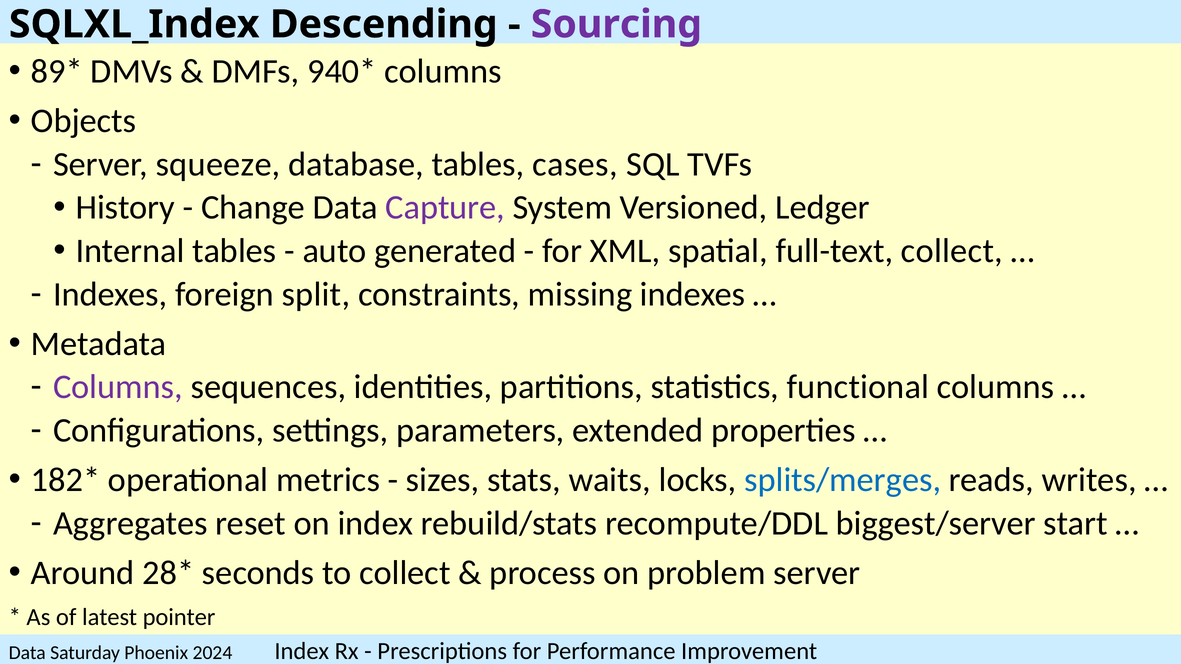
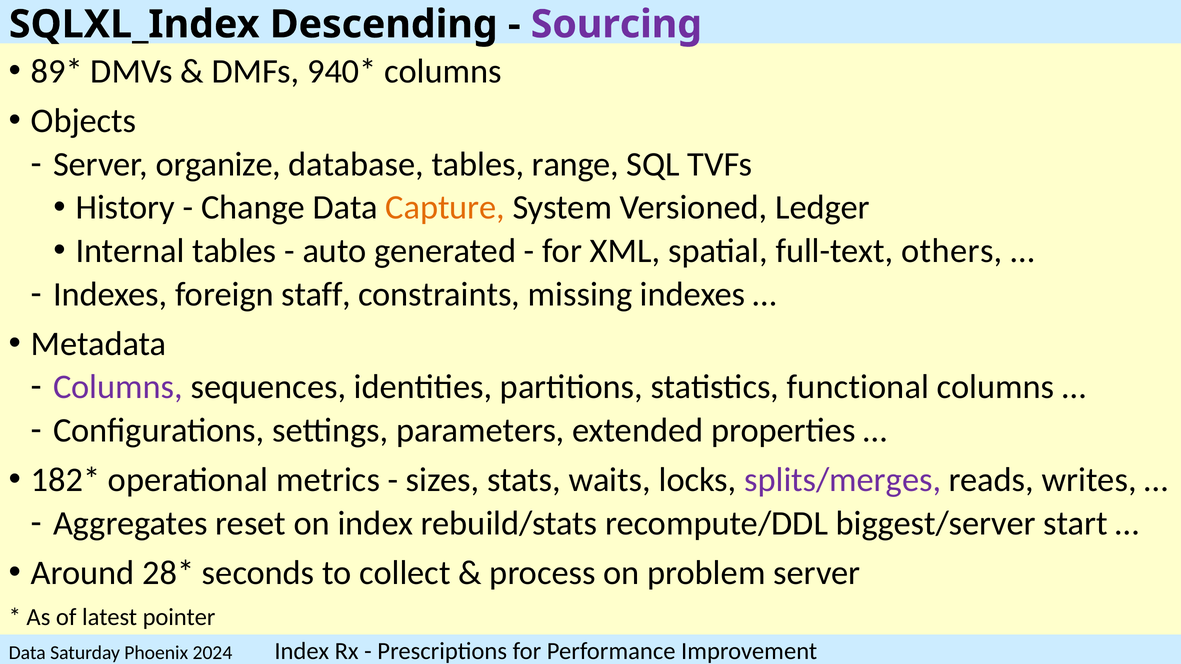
squeeze: squeeze -> organize (218, 164)
cases: cases -> range (575, 164)
Capture colour: purple -> orange (445, 208)
full-text collect: collect -> others (952, 251)
split: split -> staff (316, 294)
splits/merges colour: blue -> purple (843, 480)
